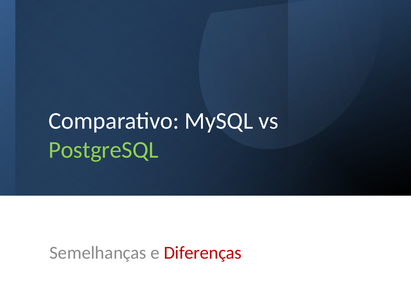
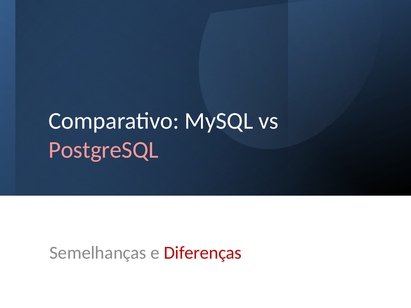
PostgreSQL colour: light green -> pink (104, 150)
